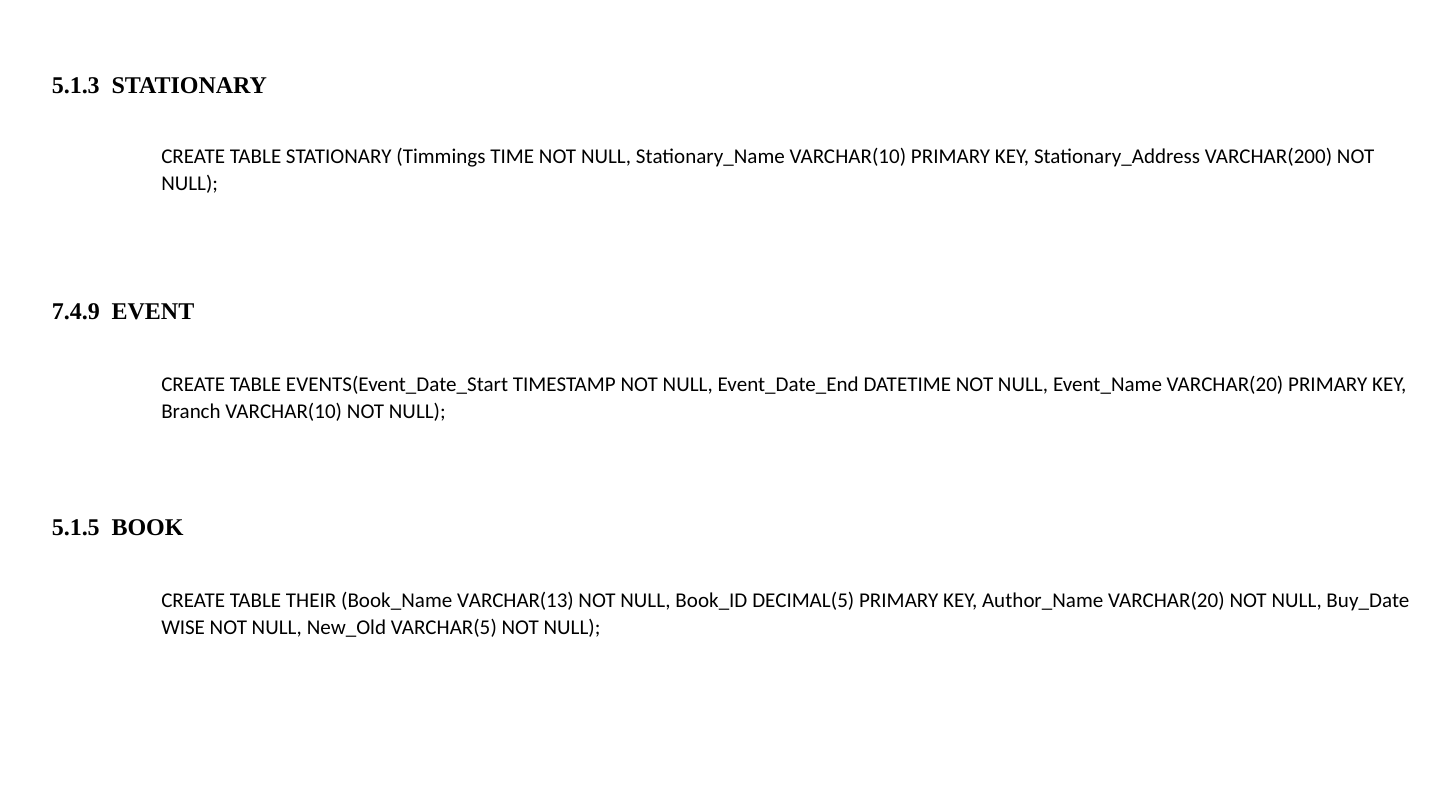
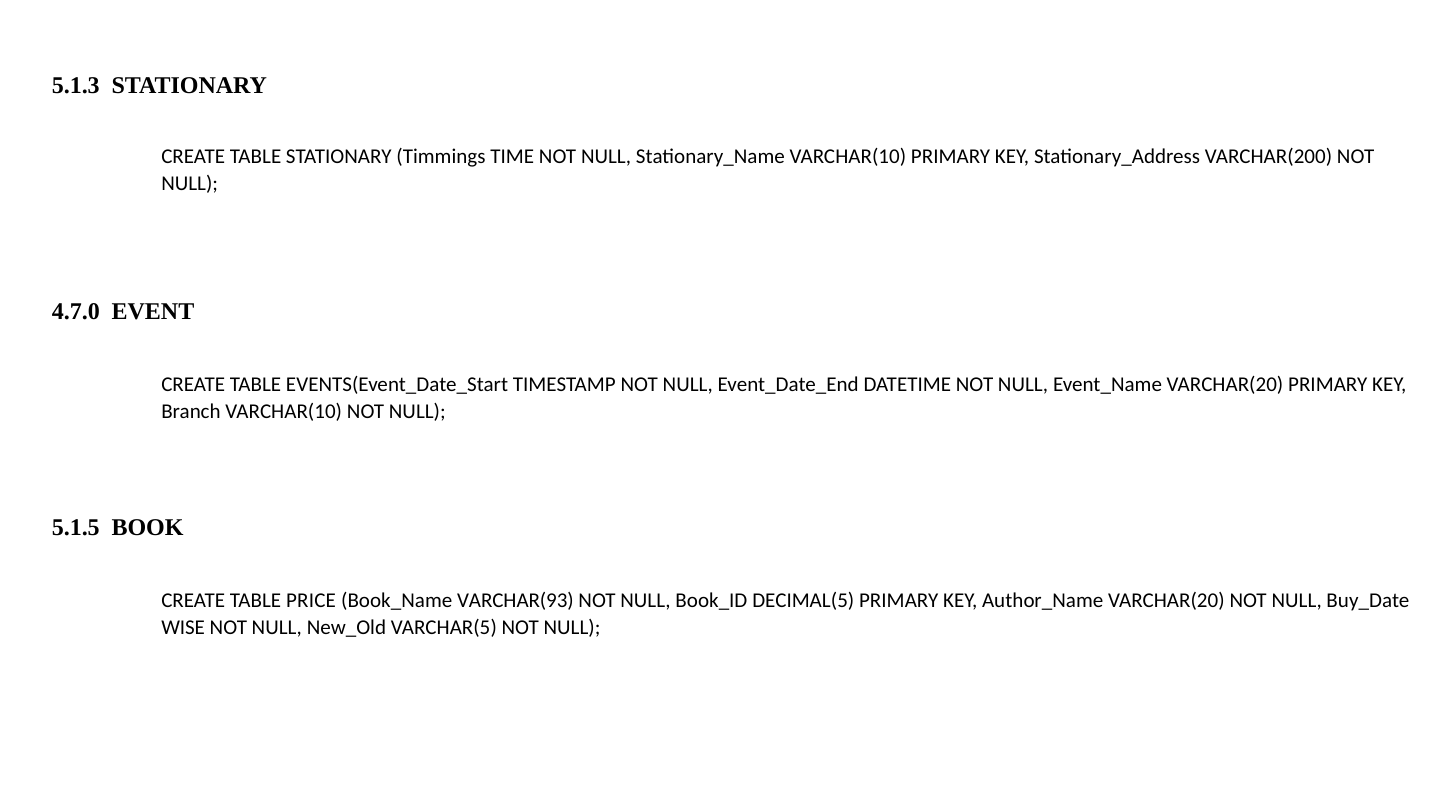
7.4.9: 7.4.9 -> 4.7.0 (76, 312)
THEIR: THEIR -> PRICE (311, 601)
VARCHAR(13: VARCHAR(13 -> VARCHAR(93 (515, 601)
